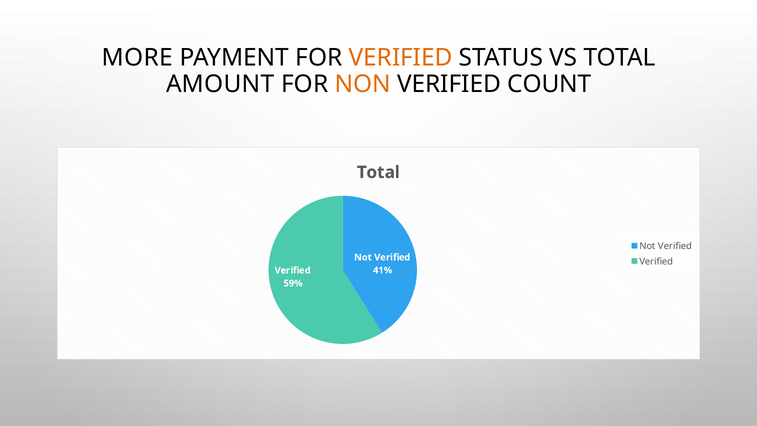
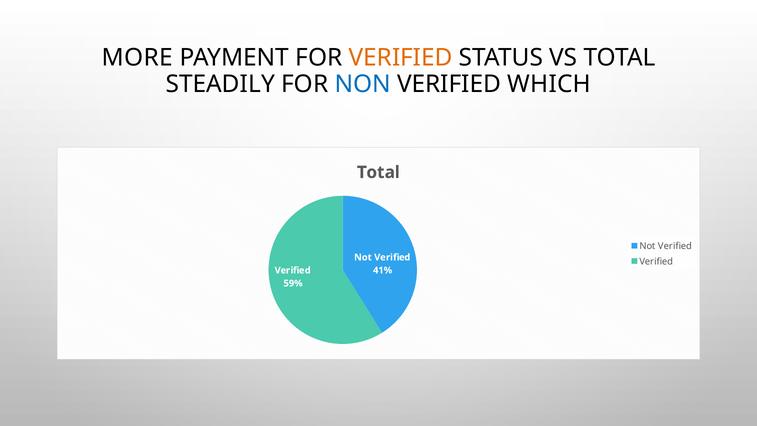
AMOUNT: AMOUNT -> STEADILY (220, 84)
NON colour: orange -> blue (363, 84)
COUNT: COUNT -> WHICH (549, 84)
